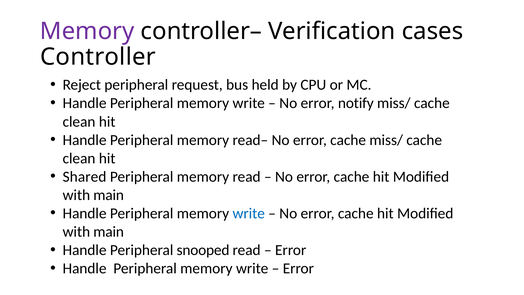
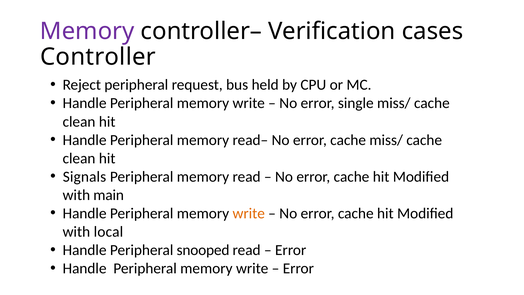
notify: notify -> single (356, 103)
Shared: Shared -> Signals (84, 177)
write colour: blue -> orange (249, 213)
main: main -> local (108, 232)
